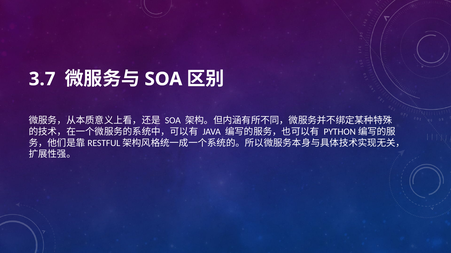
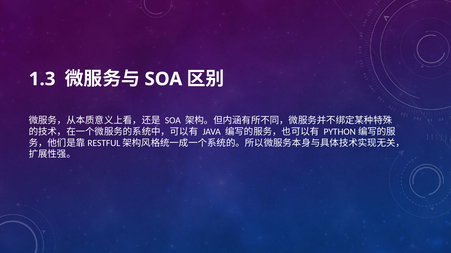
3.7: 3.7 -> 1.3 (42, 79)
